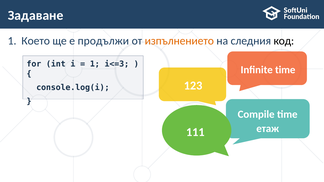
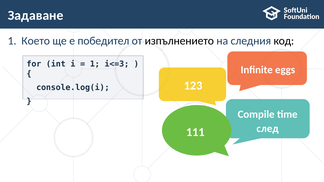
продължи: продължи -> победител (103, 41)
изпълнението colour: orange -> black (179, 41)
Infinite time: time -> eggs (285, 70)
етаж: етаж -> след (268, 129)
